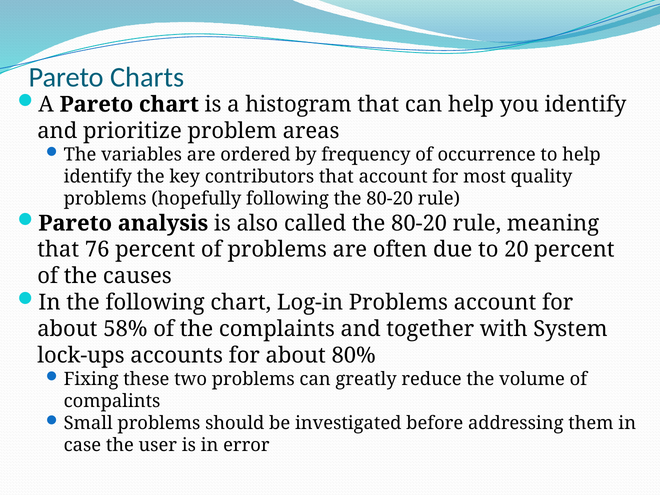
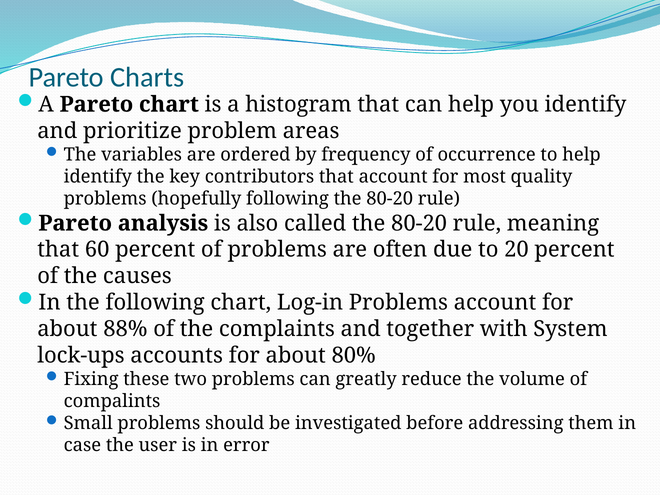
76: 76 -> 60 (97, 250)
58%: 58% -> 88% (125, 329)
